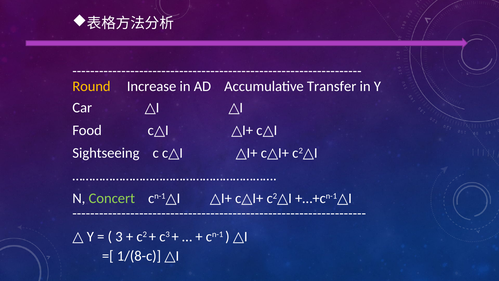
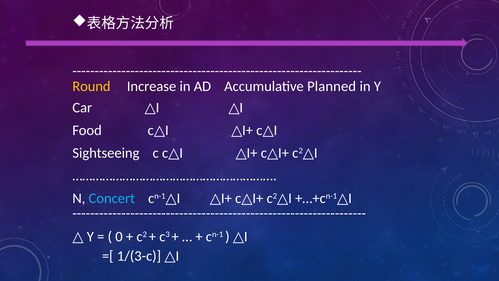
Transfer: Transfer -> Planned (332, 86)
Concert colour: light green -> light blue (112, 198)
3: 3 -> 0 (119, 236)
1/(8-c: 1/(8-c -> 1/(3-c (139, 256)
